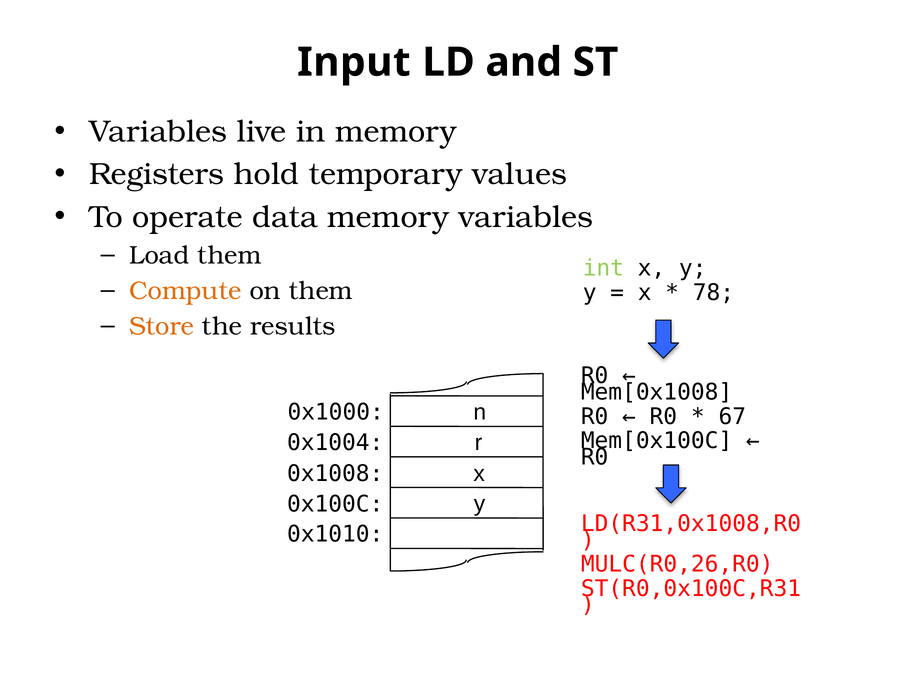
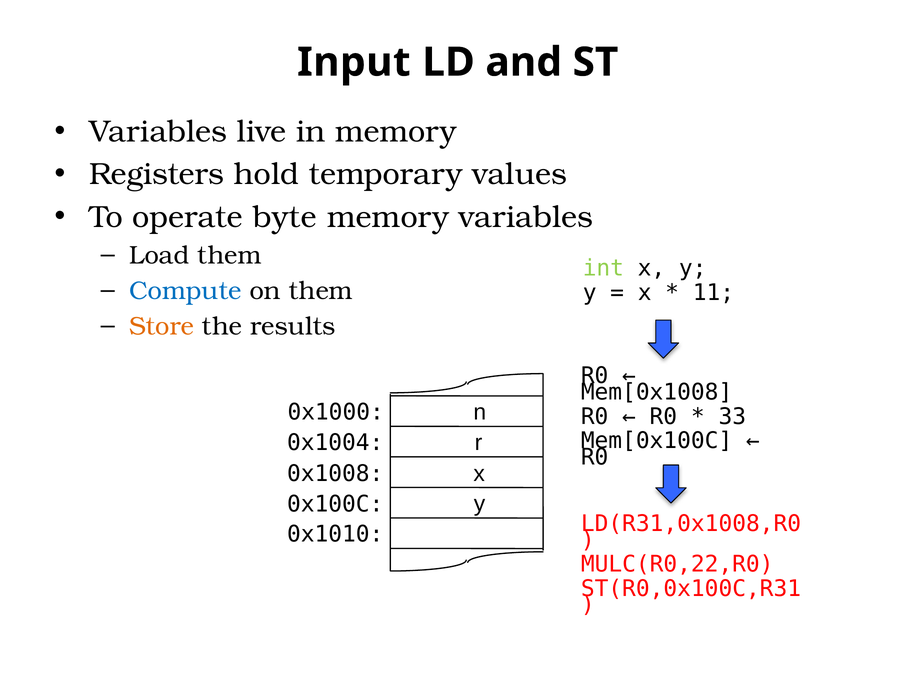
data: data -> byte (285, 217)
Compute colour: orange -> blue (185, 291)
78: 78 -> 11 (713, 293)
67: 67 -> 33 (732, 417)
MULC(R0,26,R0: MULC(R0,26,R0 -> MULC(R0,22,R0 (677, 565)
